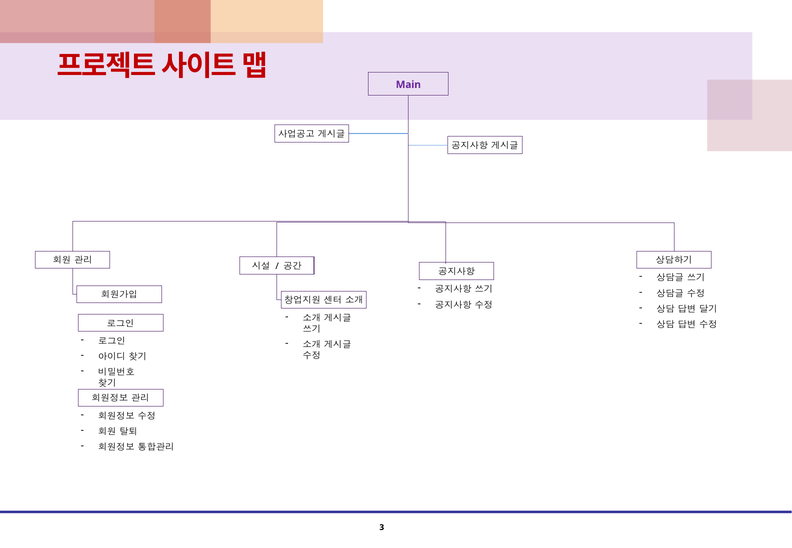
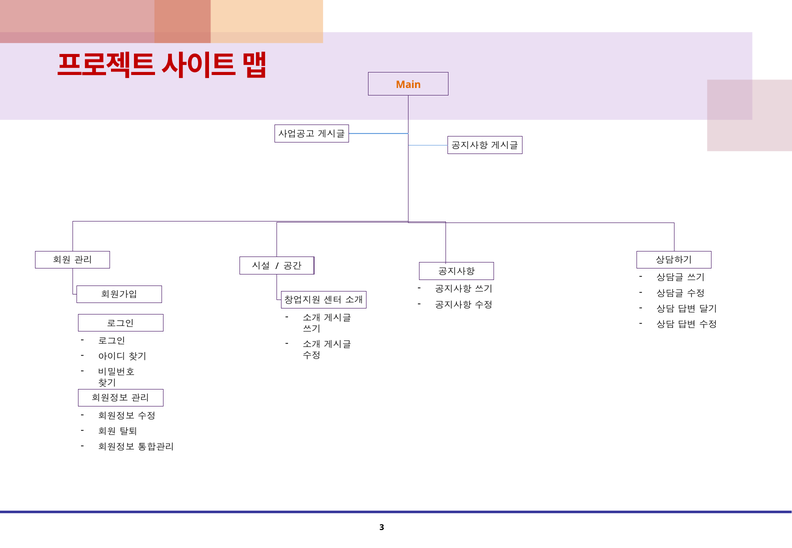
Main colour: purple -> orange (408, 85)
